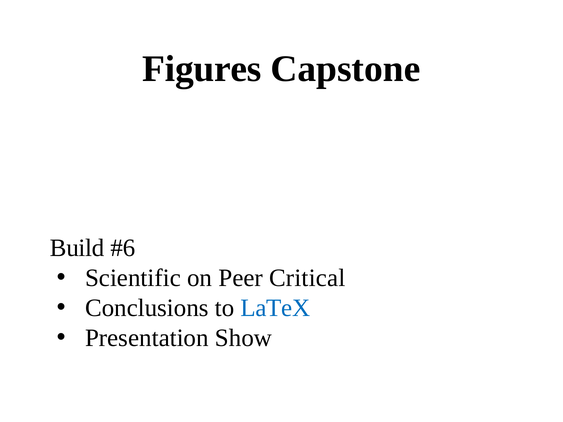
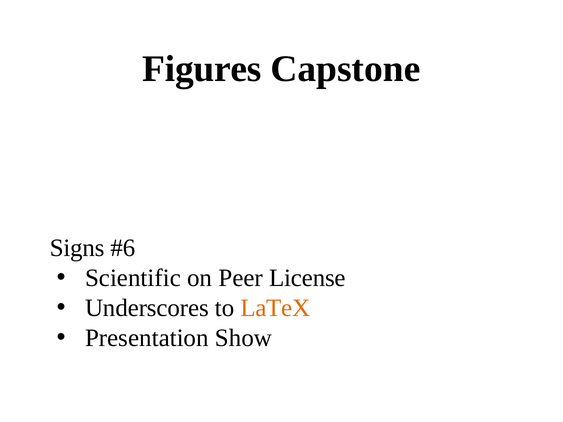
Build: Build -> Signs (77, 248)
Critical: Critical -> License (307, 278)
Conclusions: Conclusions -> Underscores (147, 308)
LaTeX colour: blue -> orange (275, 308)
